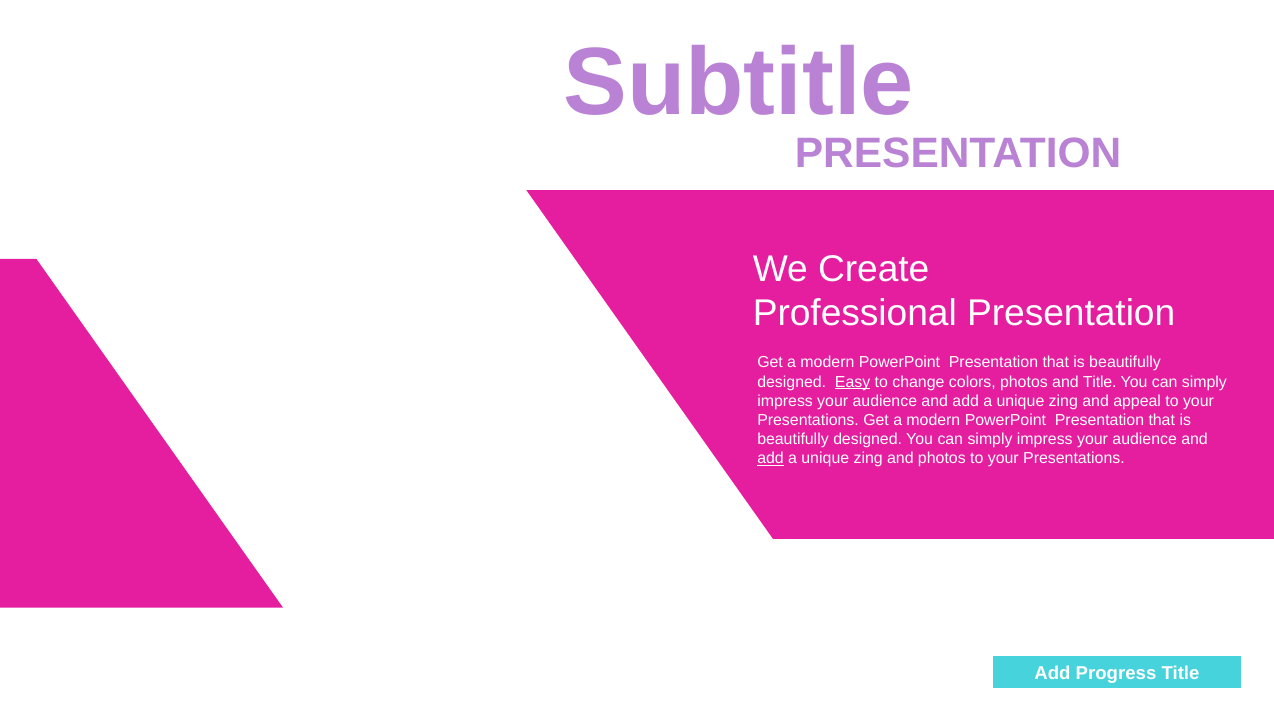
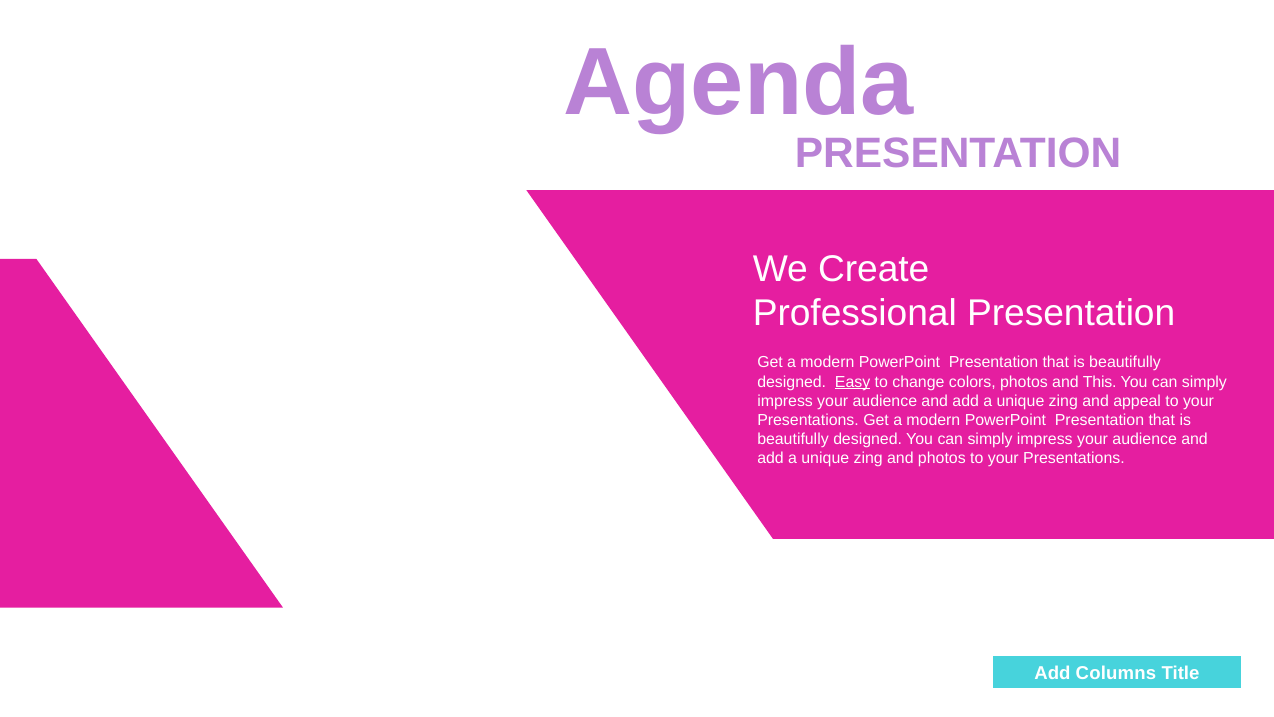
Subtitle: Subtitle -> Agenda (739, 83)
and Title: Title -> This (1100, 382)
add underline: present -> none (771, 458)
Progress: Progress -> Columns (1116, 673)
